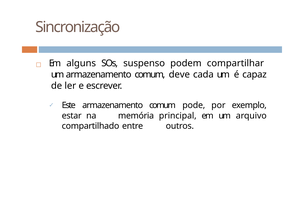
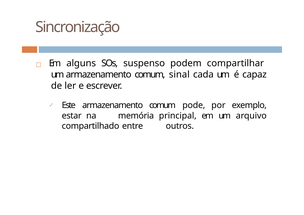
deve: deve -> sinal (179, 74)
